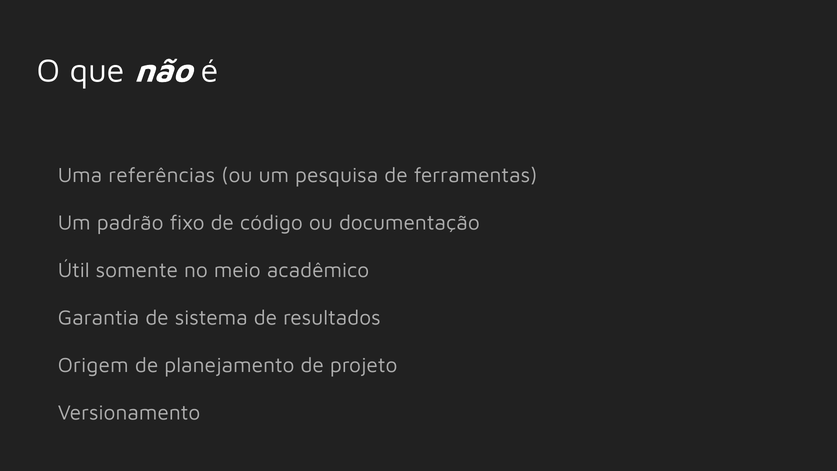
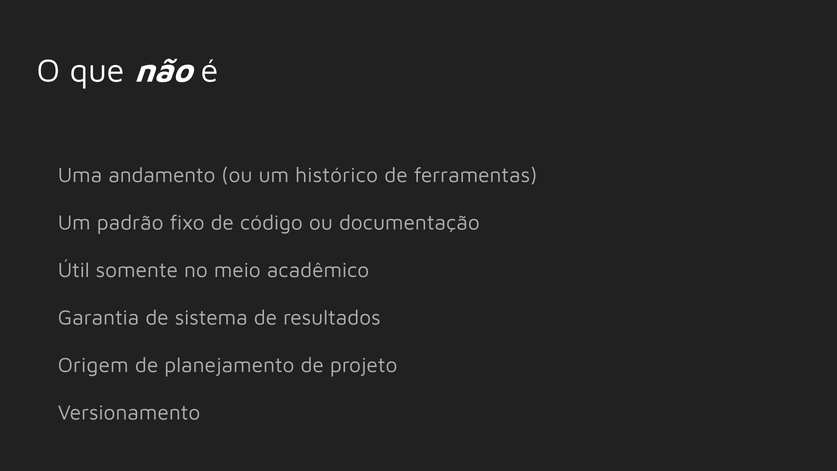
referências: referências -> andamento (162, 175)
pesquisa: pesquisa -> histórico (337, 175)
